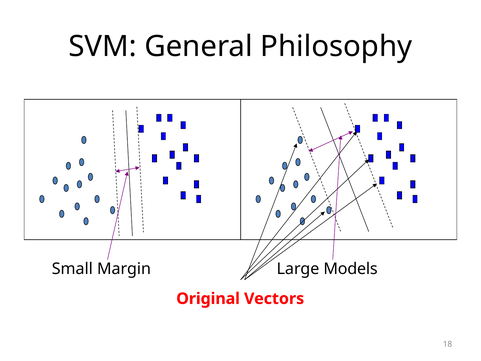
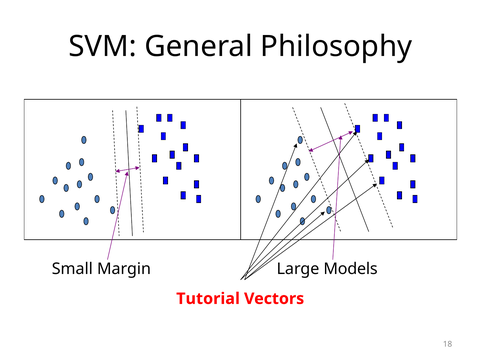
Original: Original -> Tutorial (208, 298)
